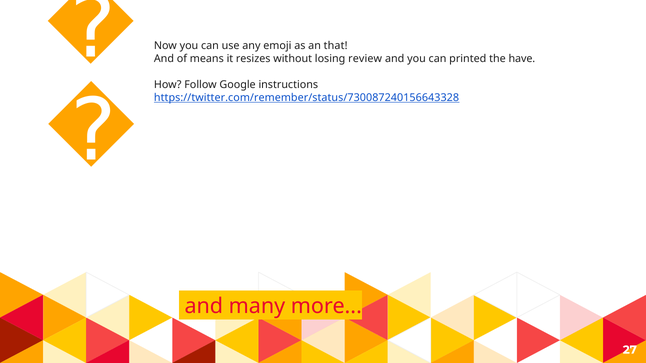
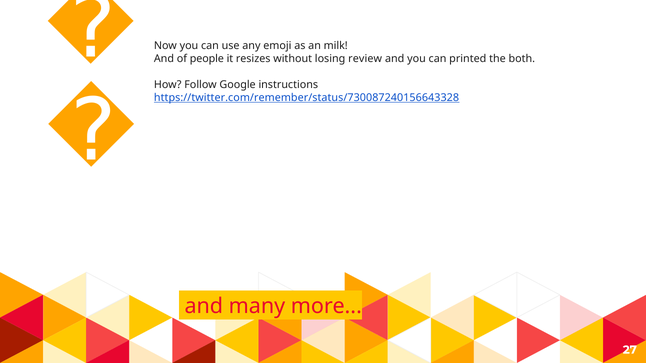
that: that -> milk (336, 46)
means: means -> people (207, 59)
have: have -> both (522, 59)
